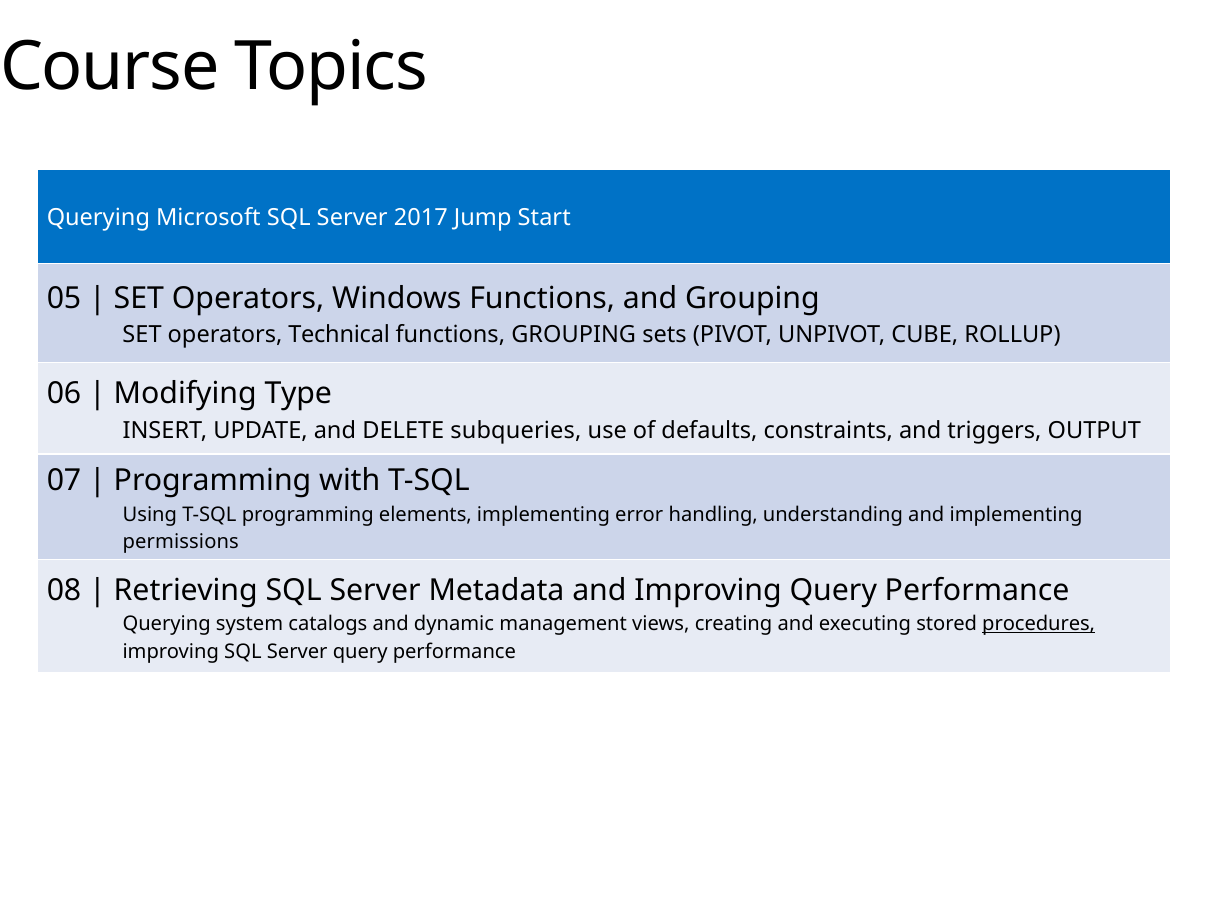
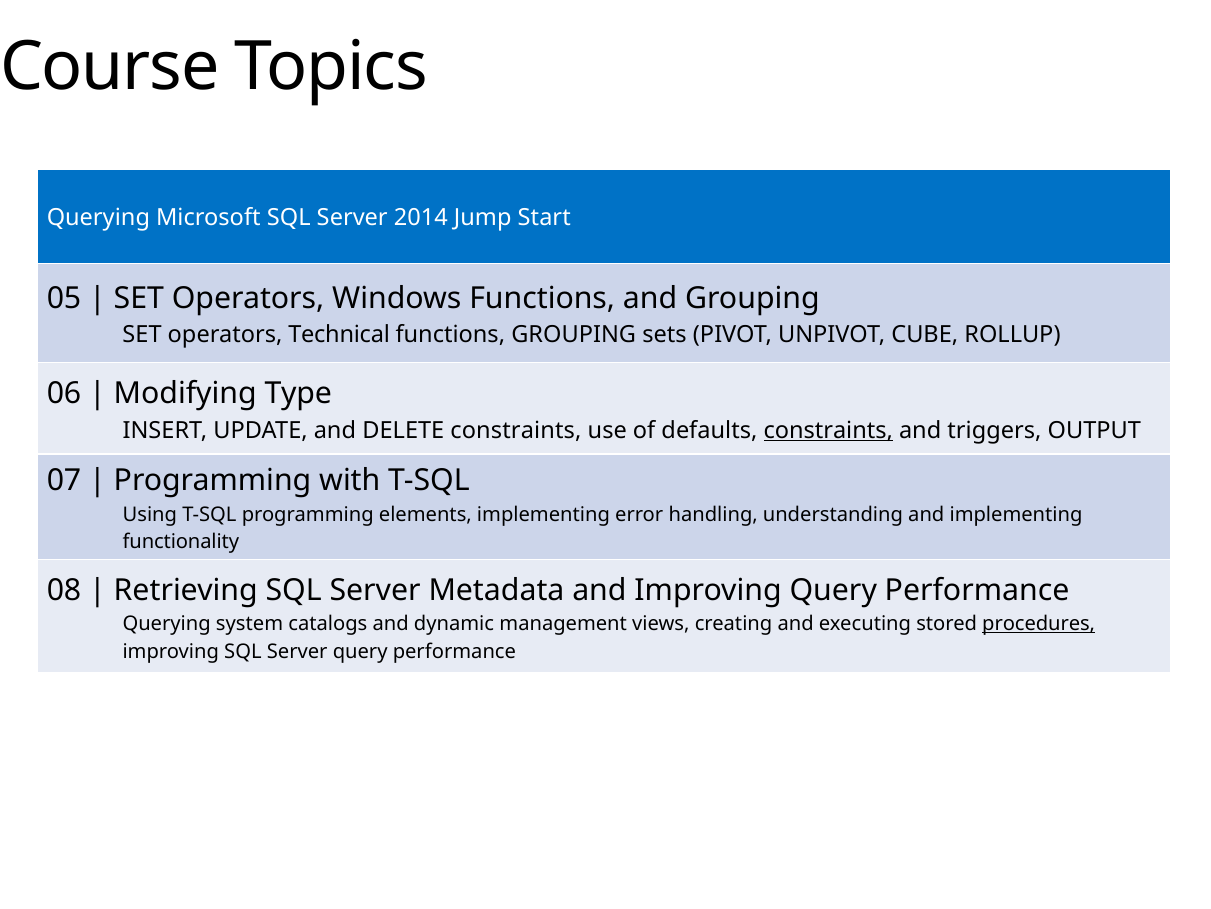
2017: 2017 -> 2014 (421, 218)
DELETE subqueries: subqueries -> constraints (516, 430)
constraints underline: none -> present (828, 430)
permissions: permissions -> functionality (181, 542)
